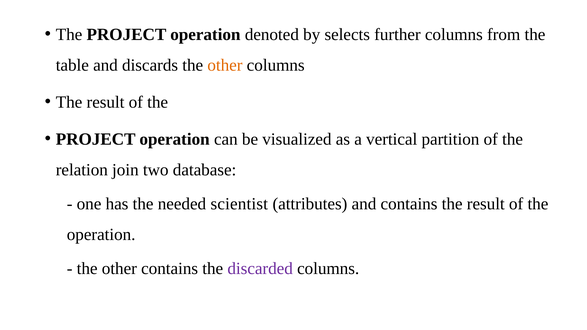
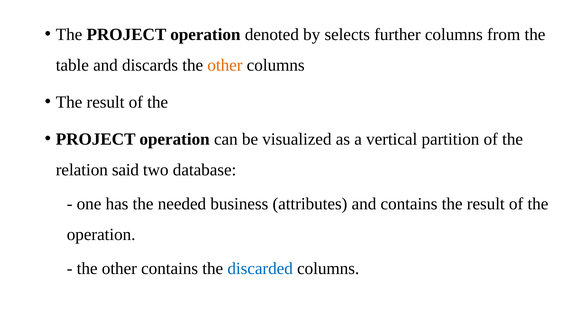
join: join -> said (125, 170)
scientist: scientist -> business (239, 204)
discarded colour: purple -> blue (260, 269)
